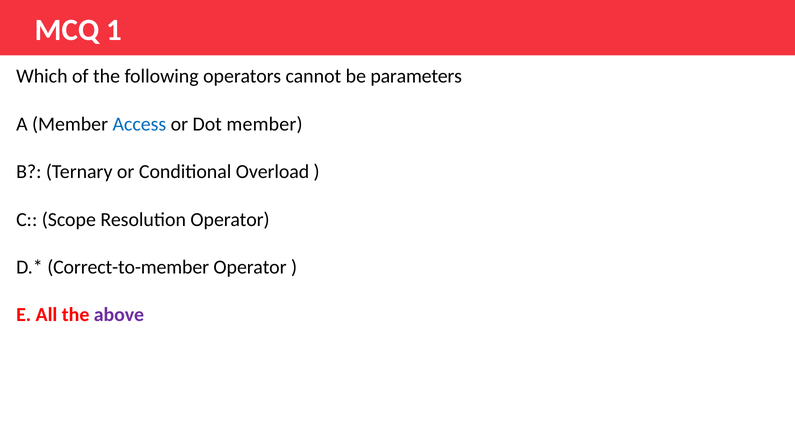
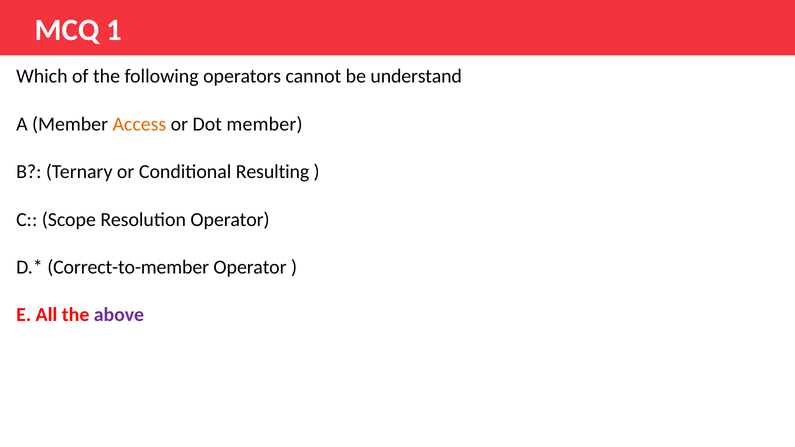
parameters: parameters -> understand (416, 76)
Access colour: blue -> orange (139, 124)
Overload: Overload -> Resulting (273, 172)
